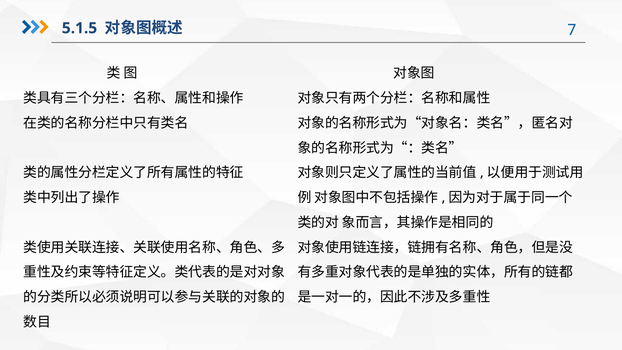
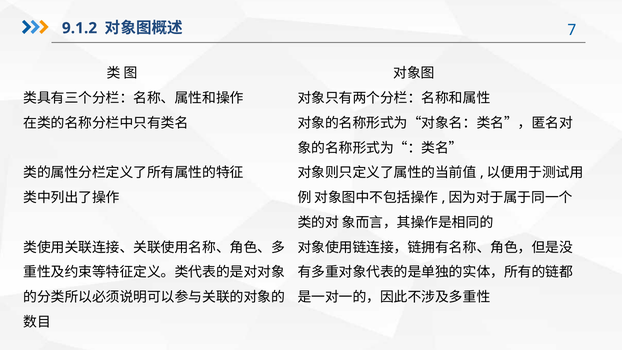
5.1.5: 5.1.5 -> 9.1.2 (80, 28)
